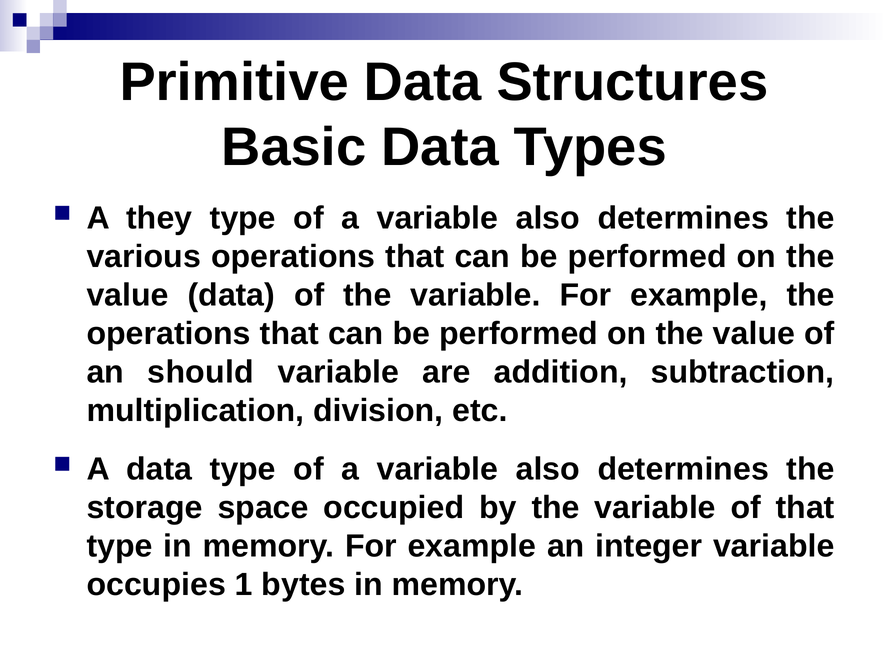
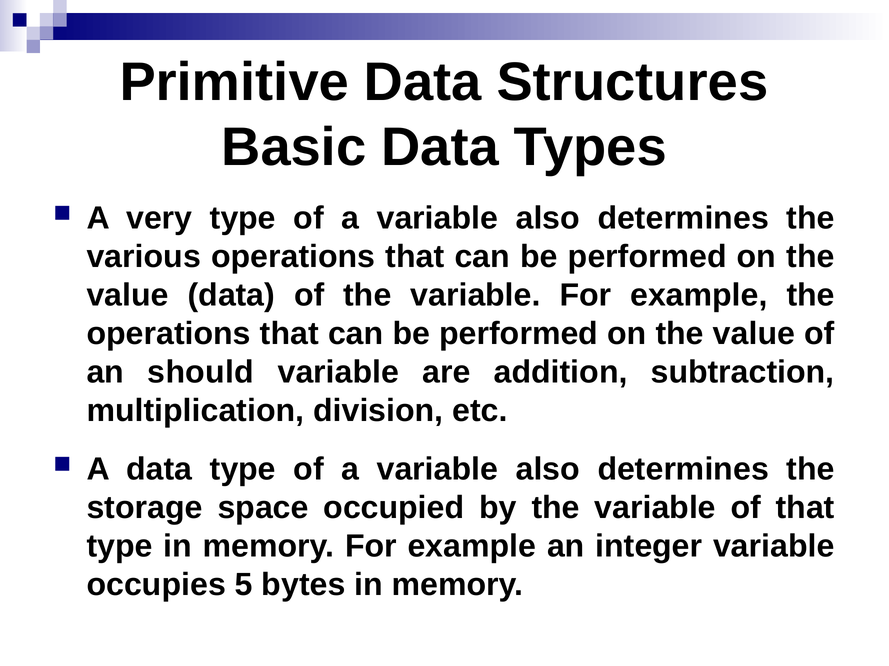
they: they -> very (159, 219)
1: 1 -> 5 (244, 585)
